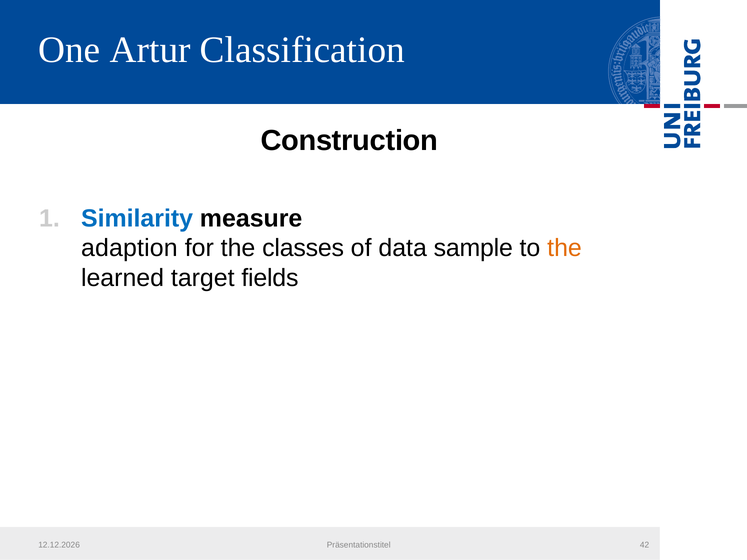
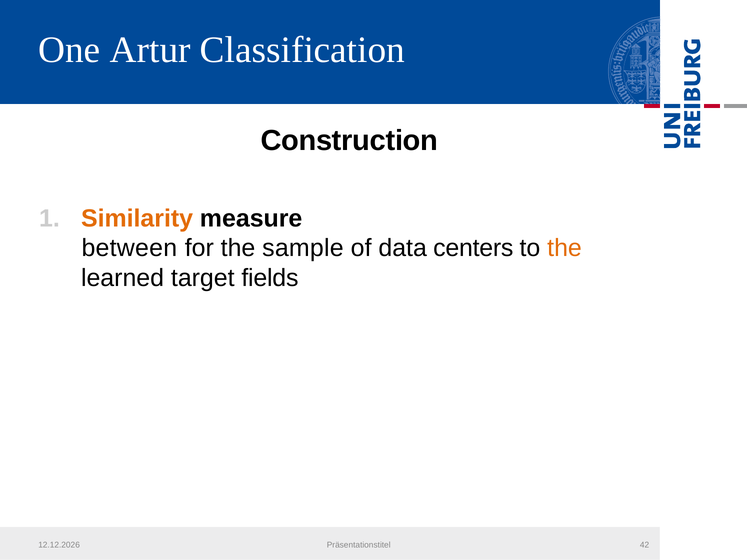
Similarity colour: blue -> orange (137, 218)
adaption: adaption -> between (129, 248)
classes: classes -> sample (303, 248)
sample: sample -> centers (473, 248)
